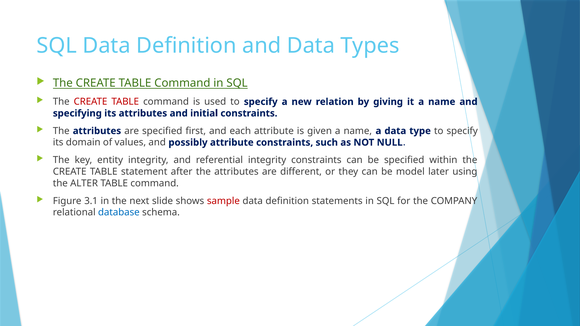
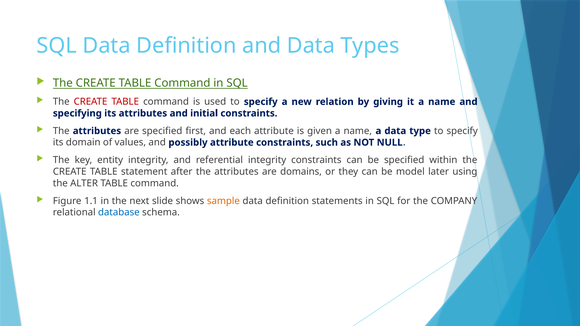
different: different -> domains (301, 172)
3.1: 3.1 -> 1.1 (91, 201)
sample colour: red -> orange (223, 201)
